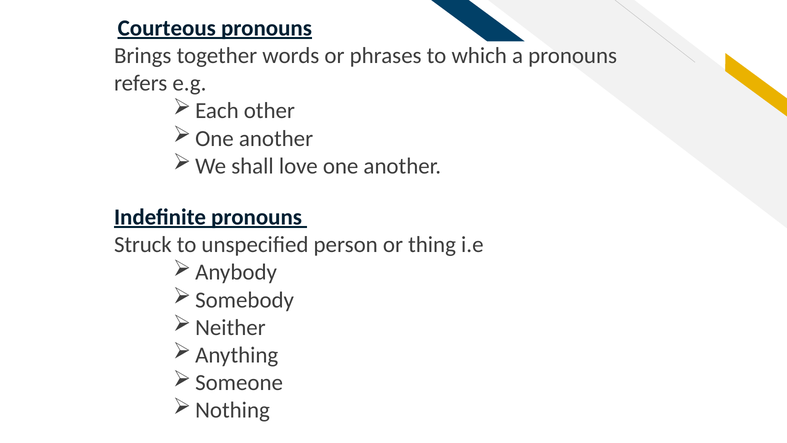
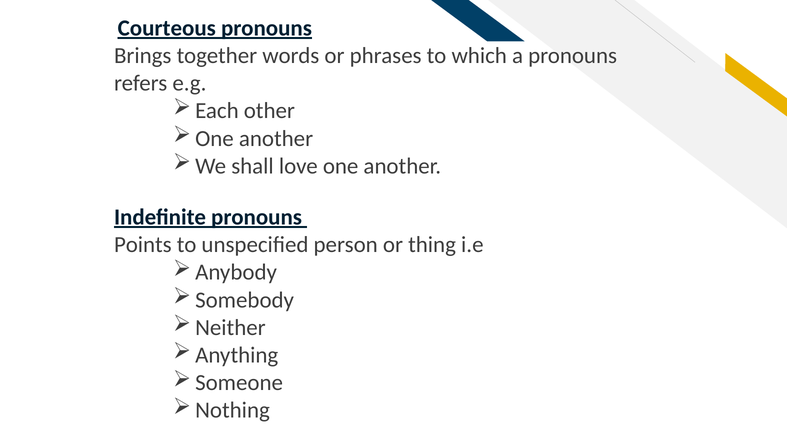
Struck: Struck -> Points (143, 245)
